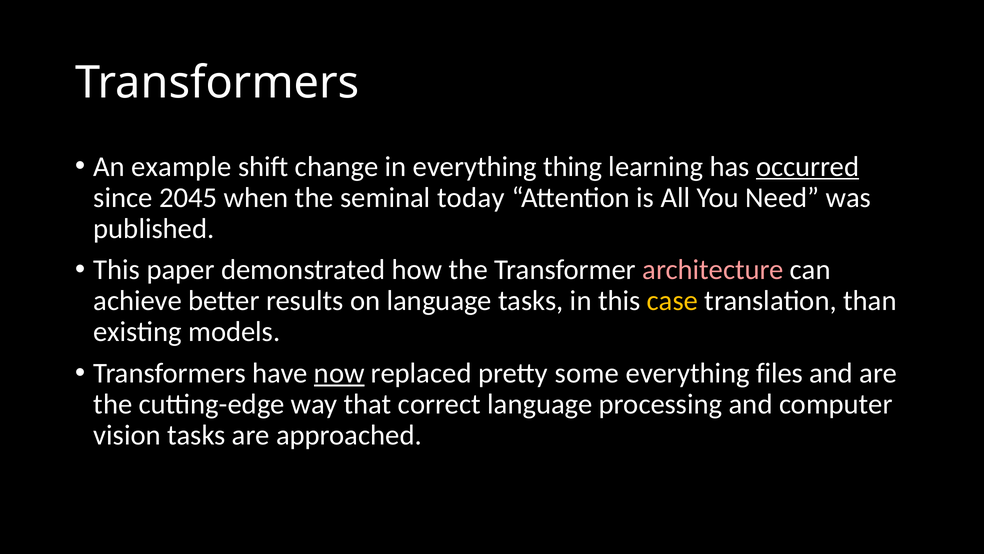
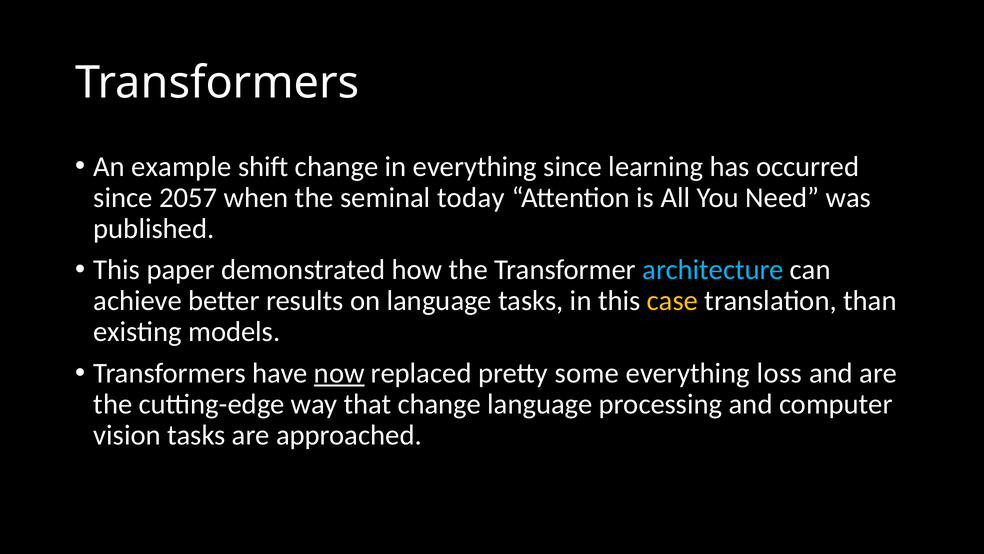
everything thing: thing -> since (573, 166)
occurred underline: present -> none (808, 166)
2045: 2045 -> 2057 (188, 197)
architecture colour: pink -> light blue (713, 270)
files: files -> loss (779, 373)
that correct: correct -> change (439, 404)
